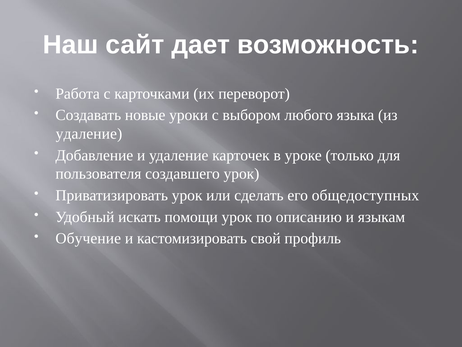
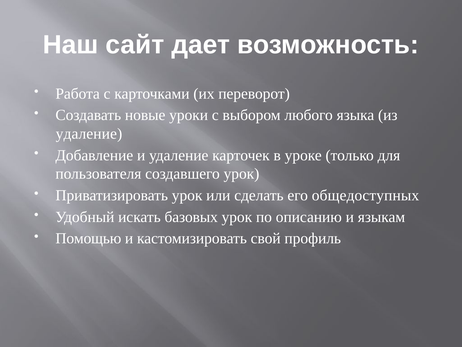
помощи: помощи -> базовых (191, 217)
Обучение: Обучение -> Помощью (88, 238)
